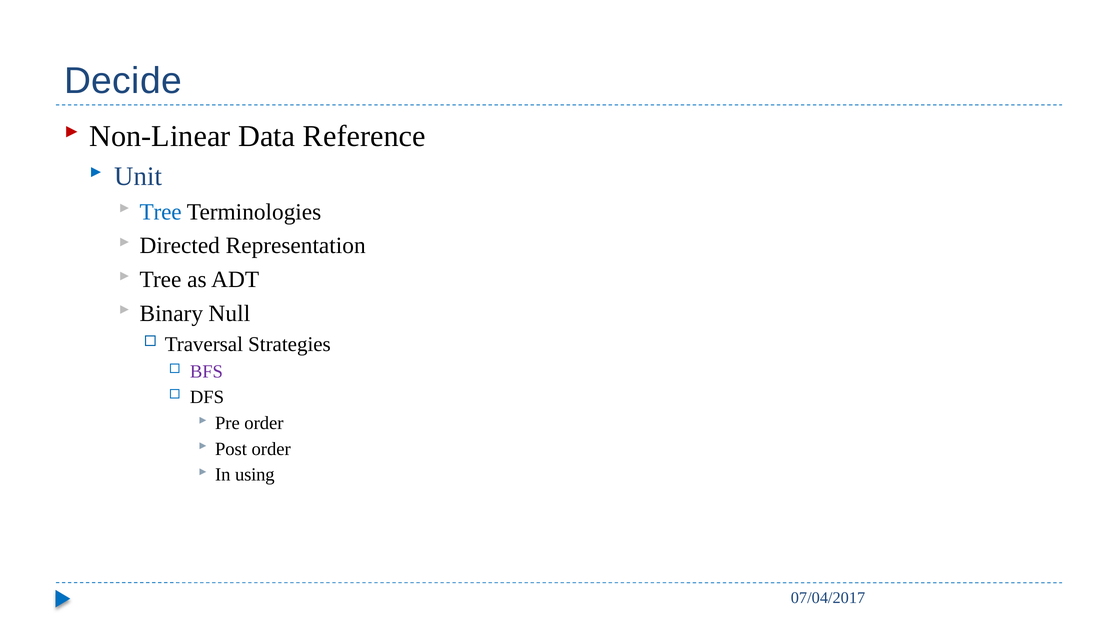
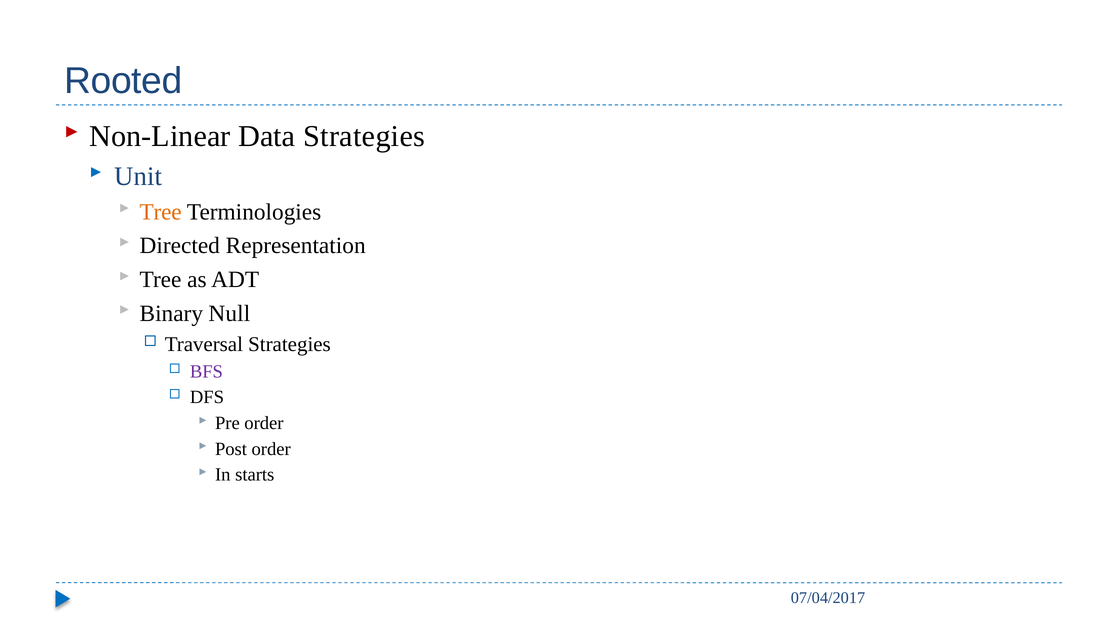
Decide: Decide -> Rooted (123, 81)
Data Reference: Reference -> Strategies (364, 136)
Tree colour: blue -> orange (161, 212)
using: using -> starts (255, 475)
